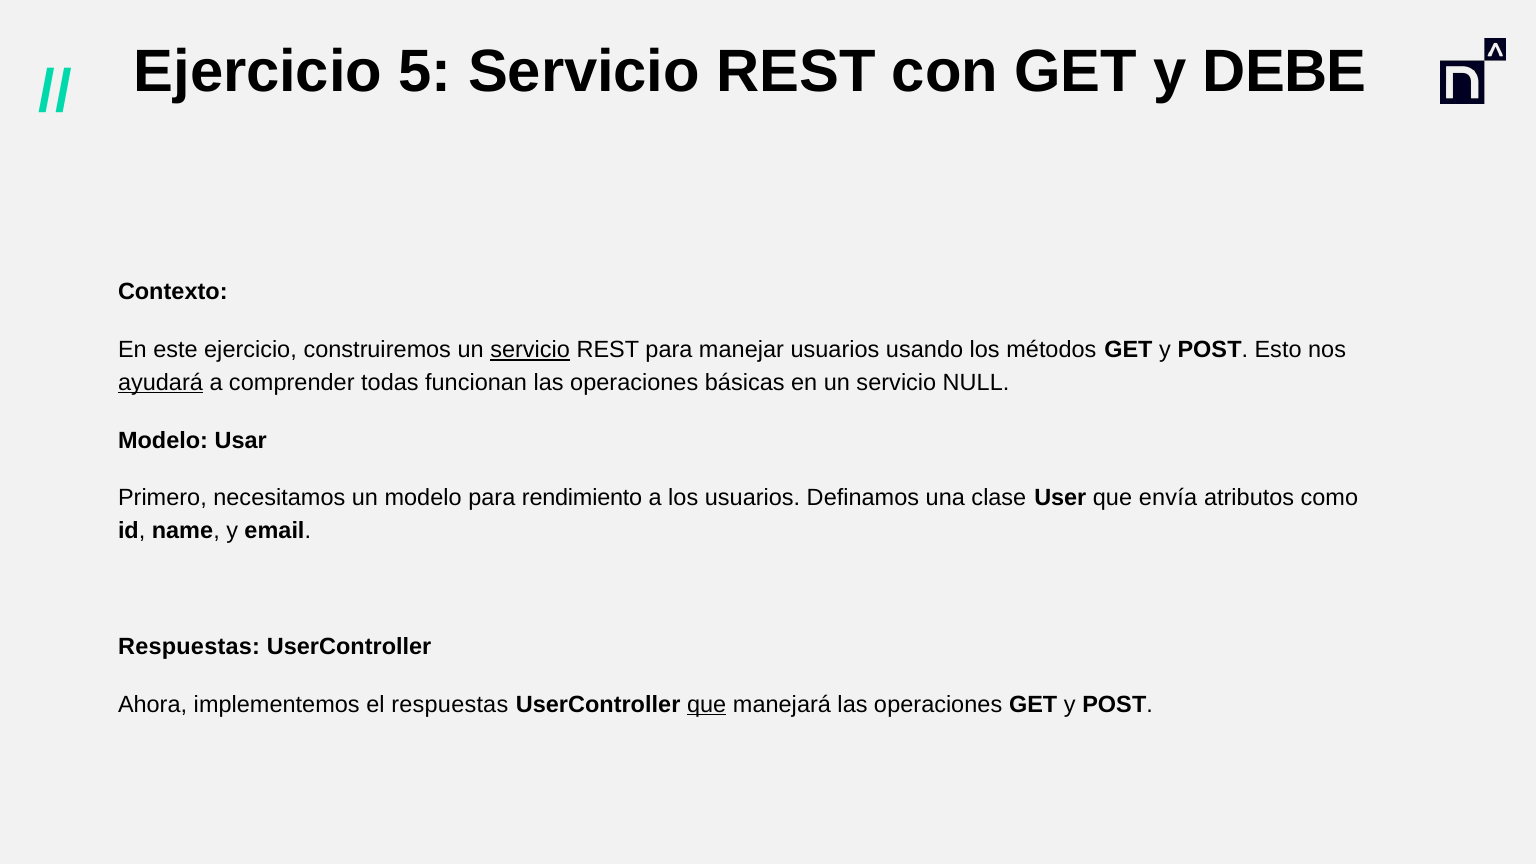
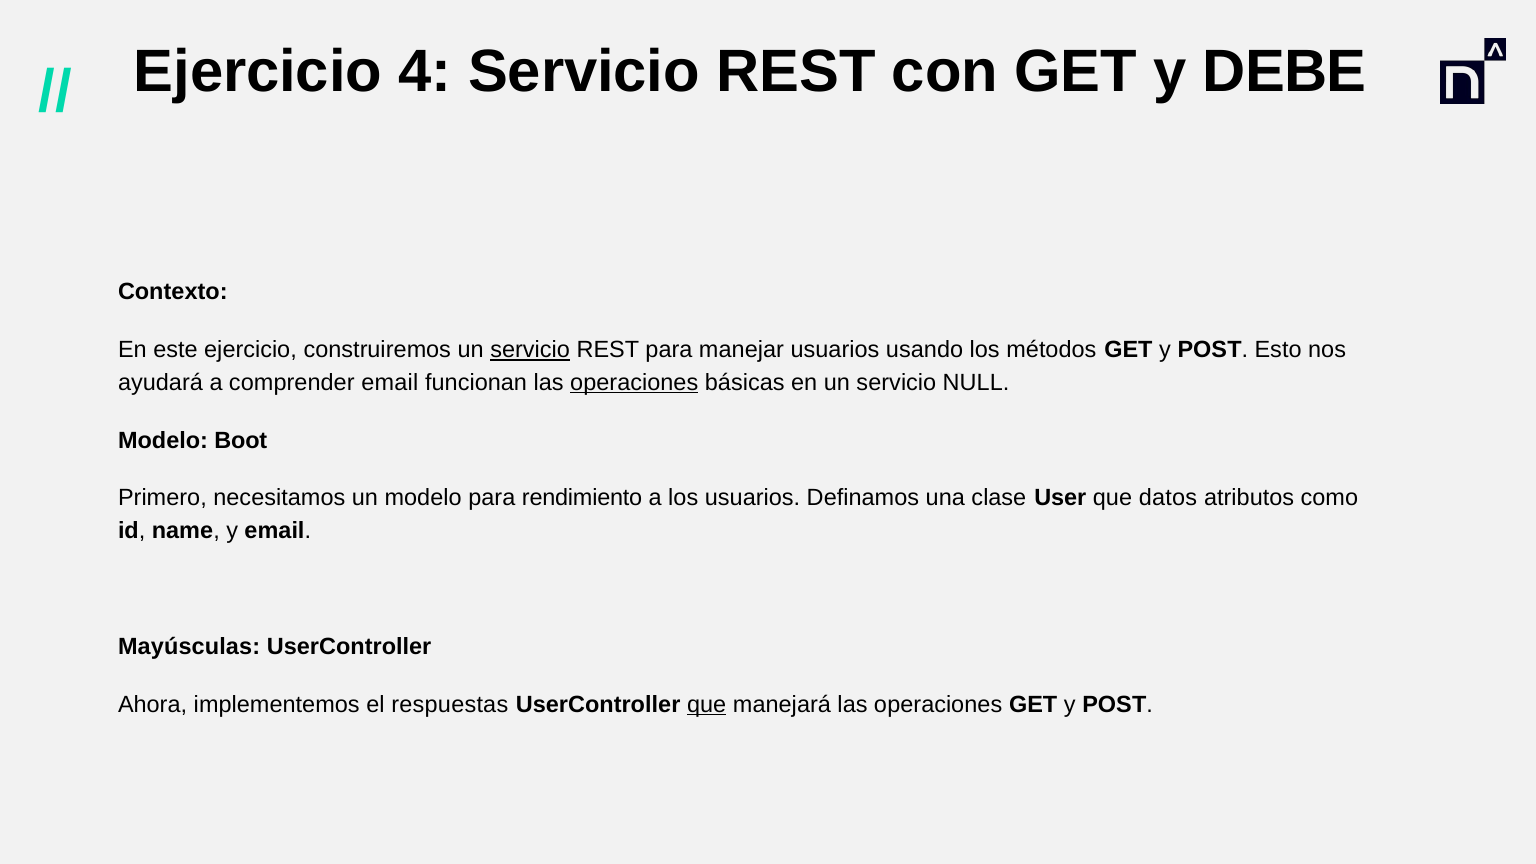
5: 5 -> 4 (425, 71)
ayudará underline: present -> none (160, 382)
comprender todas: todas -> email (390, 382)
operaciones underline: none -> present (634, 382)
Usar: Usar -> Boot (241, 440)
envía: envía -> datos (1168, 498)
Respuestas: Respuestas -> Mayúsculas (189, 646)
